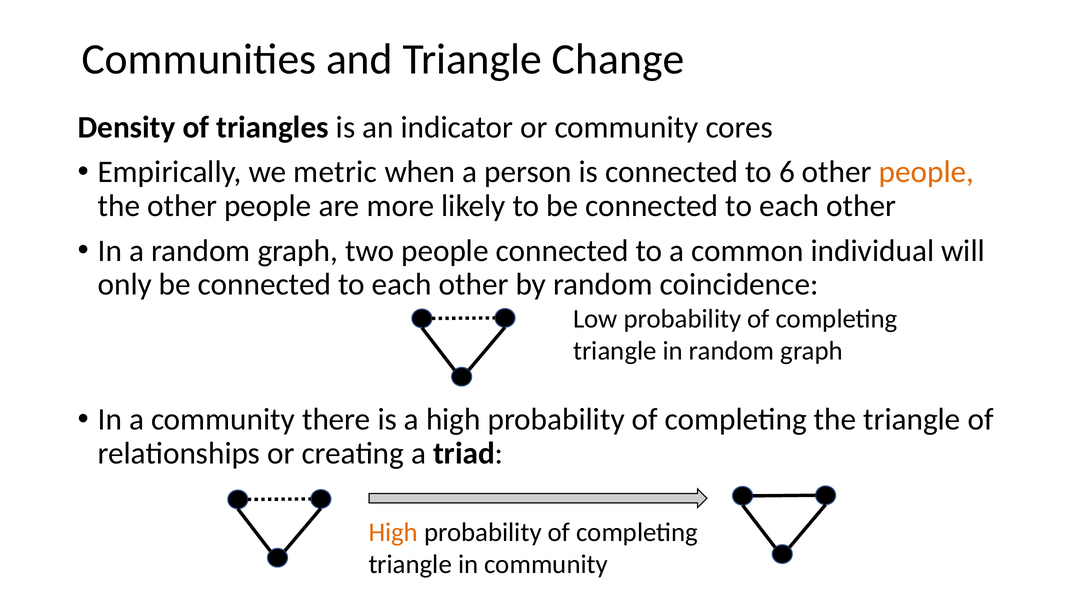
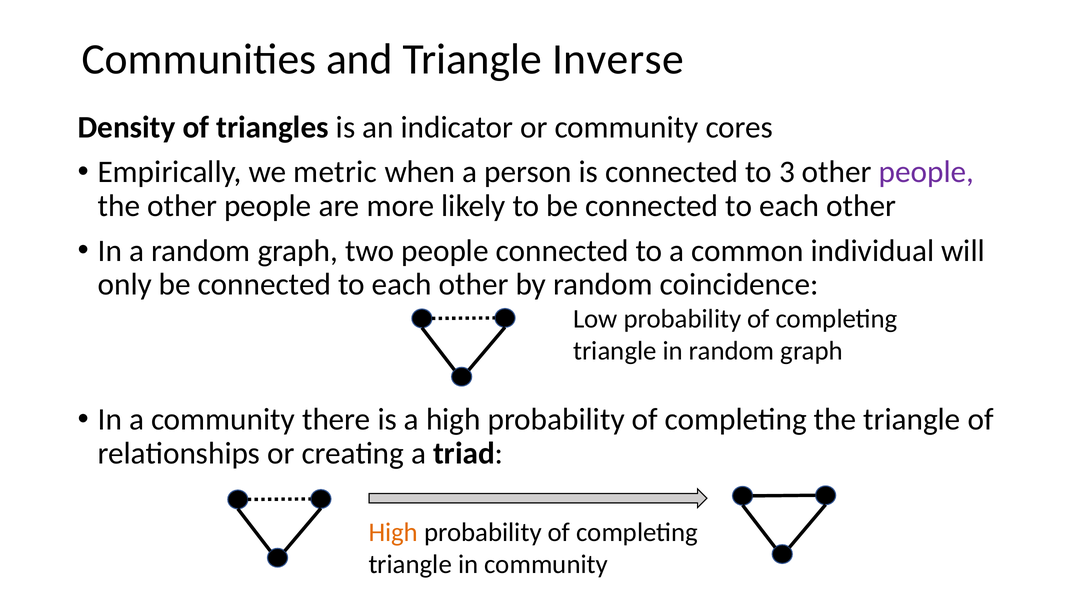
Change: Change -> Inverse (618, 59)
6: 6 -> 3 (787, 172)
people colour: orange -> purple (926, 172)
